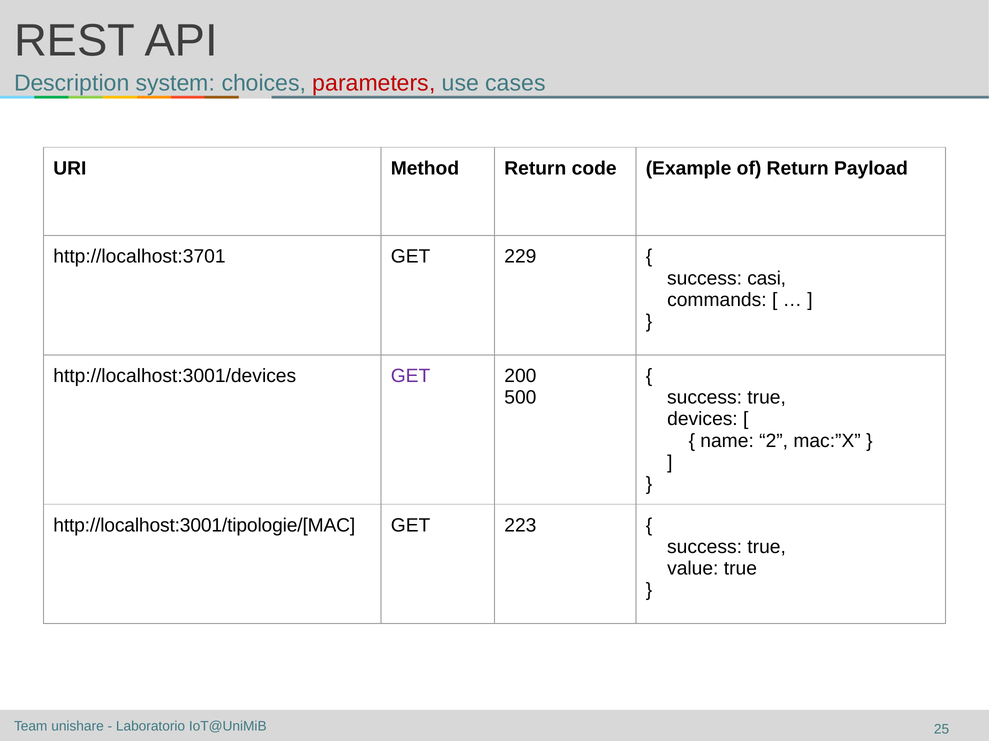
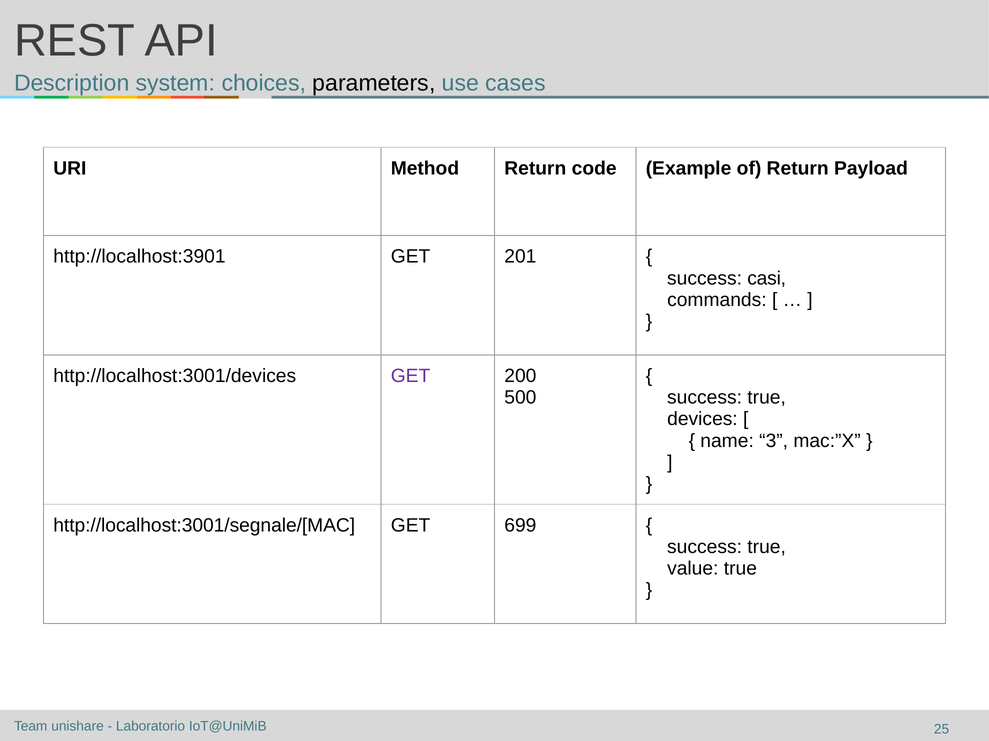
parameters colour: red -> black (374, 83)
http://localhost:3701: http://localhost:3701 -> http://localhost:3901 (139, 257)
229: 229 -> 201 (520, 257)
2: 2 -> 3 (774, 441)
http://localhost:3001/tipologie/[MAC: http://localhost:3001/tipologie/[MAC -> http://localhost:3001/segnale/[MAC (204, 526)
223: 223 -> 699 (520, 526)
